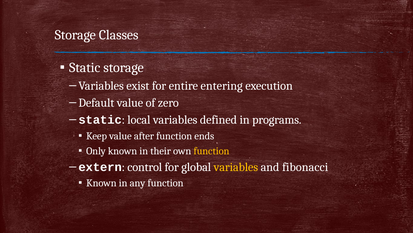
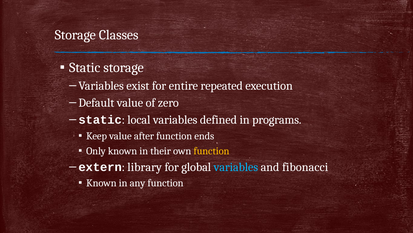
entering: entering -> repeated (222, 86)
control: control -> library (145, 167)
variables colour: yellow -> light blue (236, 167)
